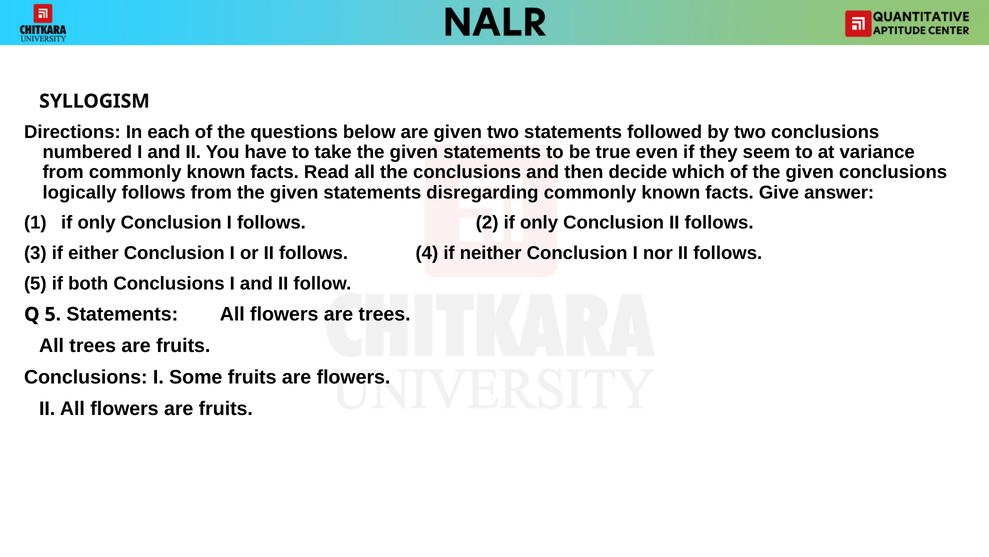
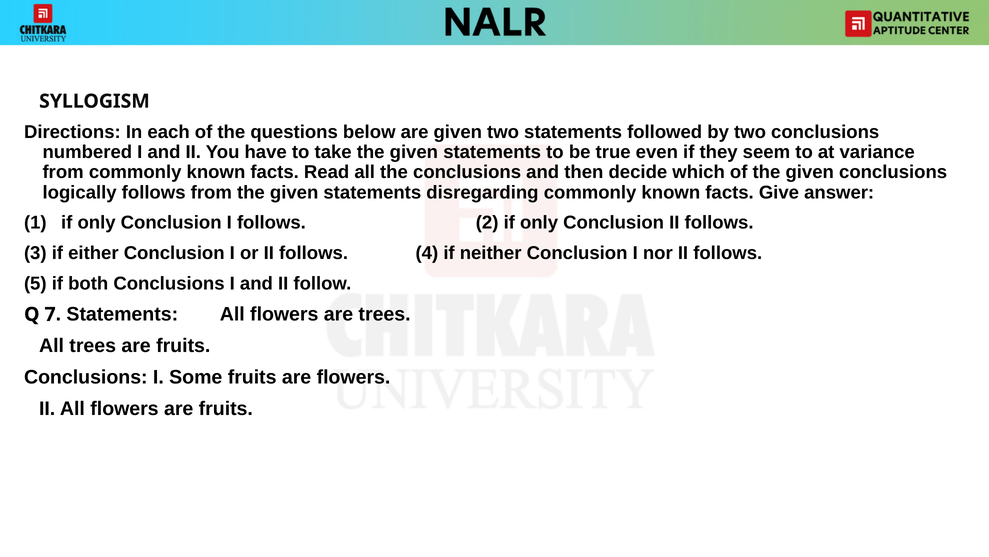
Q 5: 5 -> 7 (50, 314)
